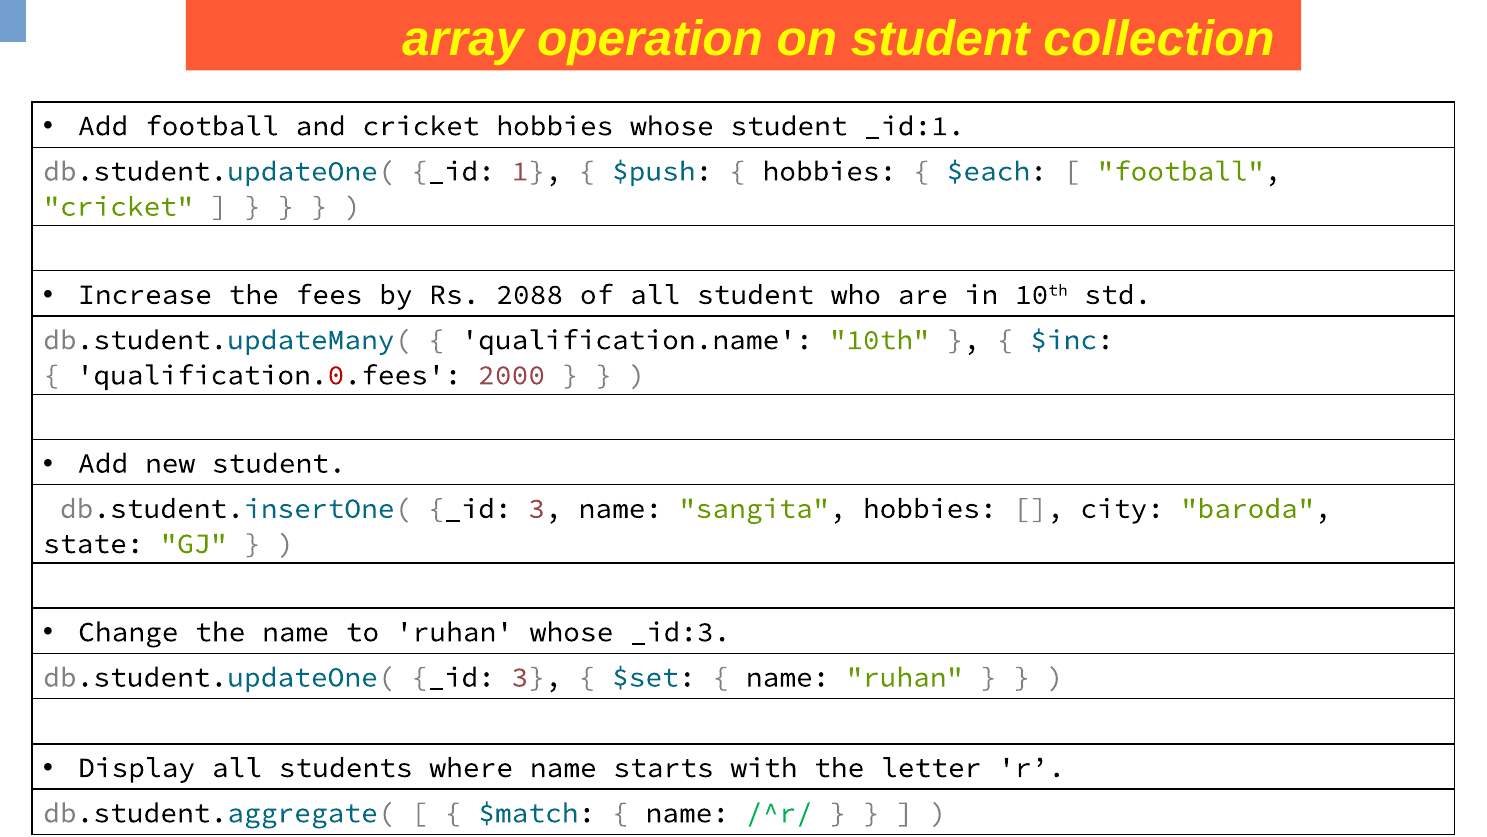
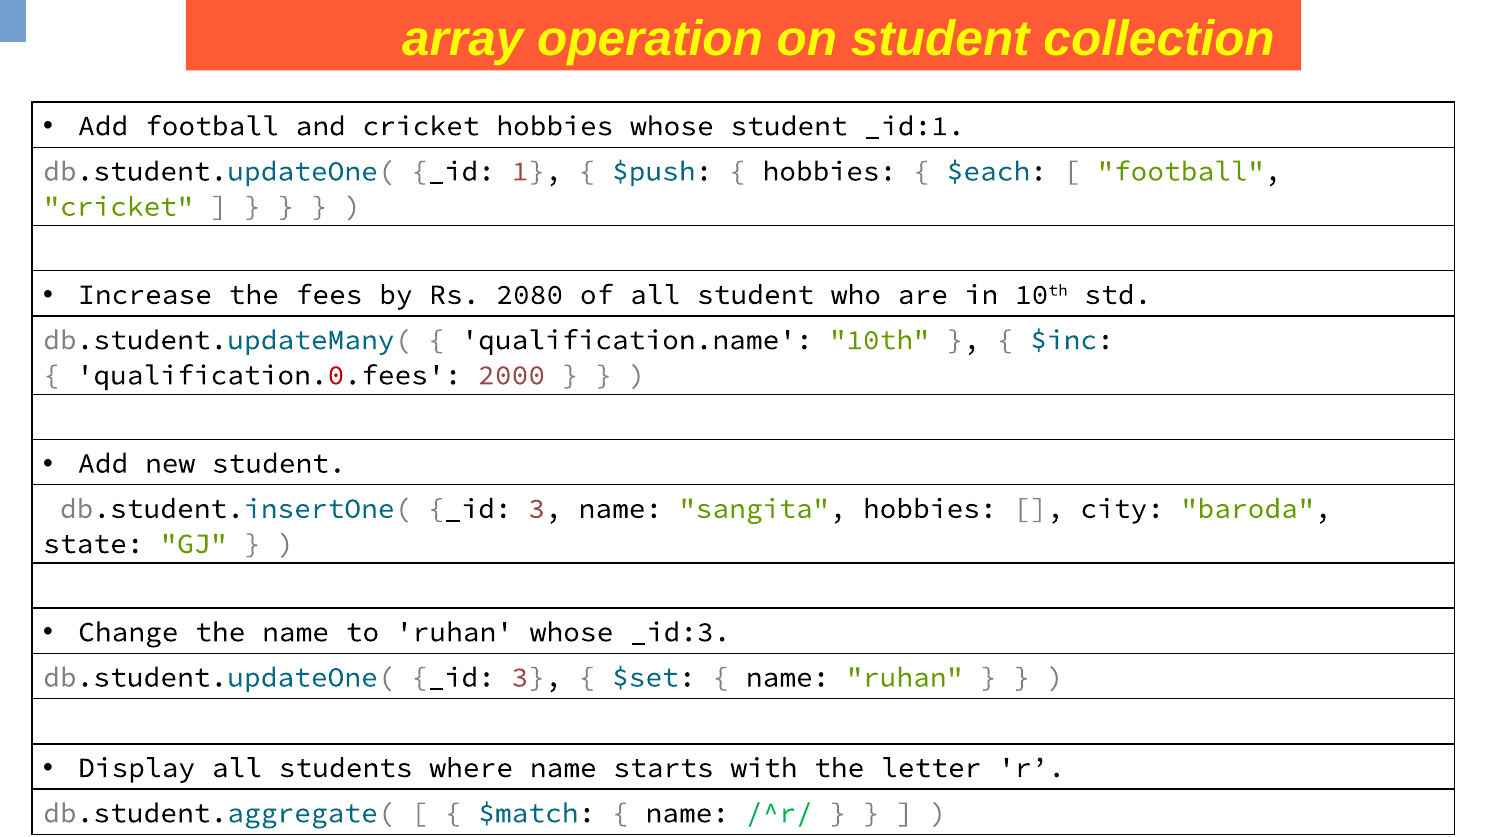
2088: 2088 -> 2080 (530, 295)
